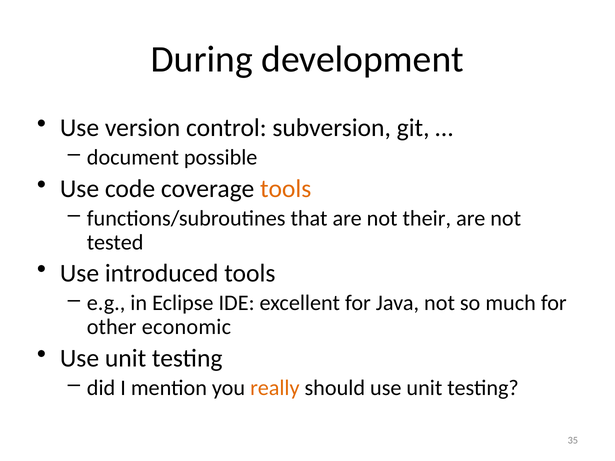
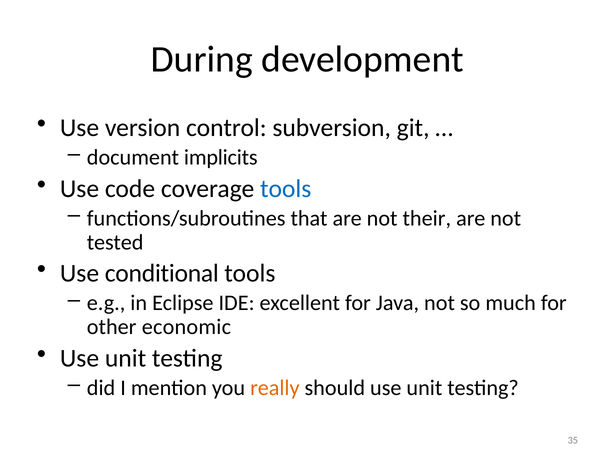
possible: possible -> implicits (221, 158)
tools colour: orange -> blue (286, 189)
introduced: introduced -> conditional (162, 274)
